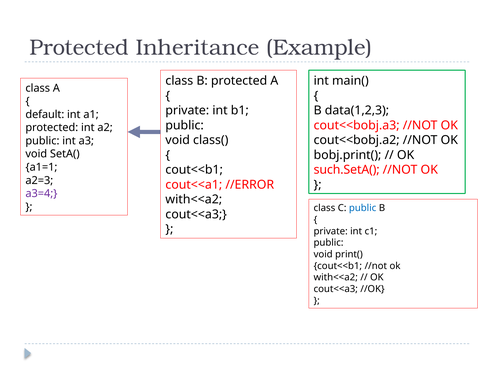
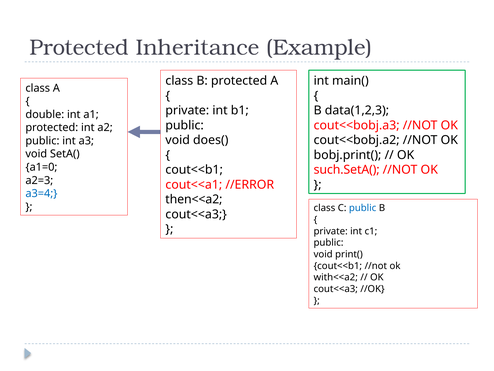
default: default -> double (45, 114)
class(: class( -> does( (211, 140)
a1=1: a1=1 -> a1=0 (41, 167)
a3=4 colour: purple -> blue (41, 193)
with<<a2: with<<a2 -> then<<a2 (194, 199)
